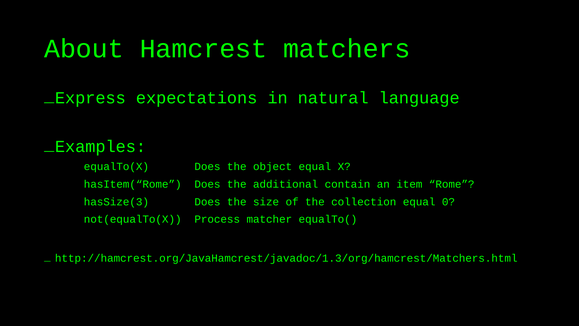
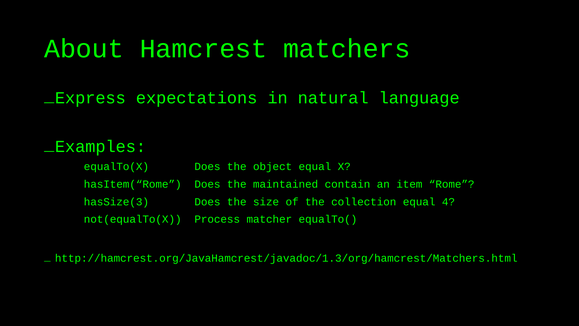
additional: additional -> maintained (286, 184)
0: 0 -> 4 (448, 202)
